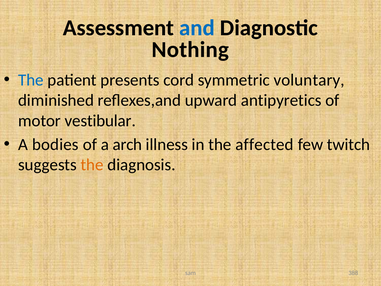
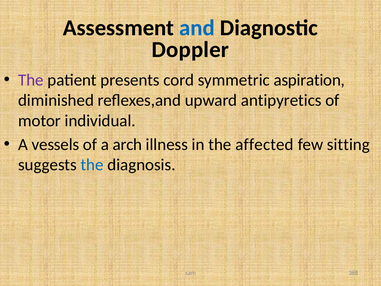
Nothing: Nothing -> Doppler (190, 50)
The colour: blue -> purple (31, 80)
voluntary: voluntary -> aspiration (309, 80)
vestibular: vestibular -> individual (100, 121)
bodies: bodies -> vessels (55, 144)
twitch: twitch -> sitting (348, 144)
the colour: orange -> blue (92, 165)
